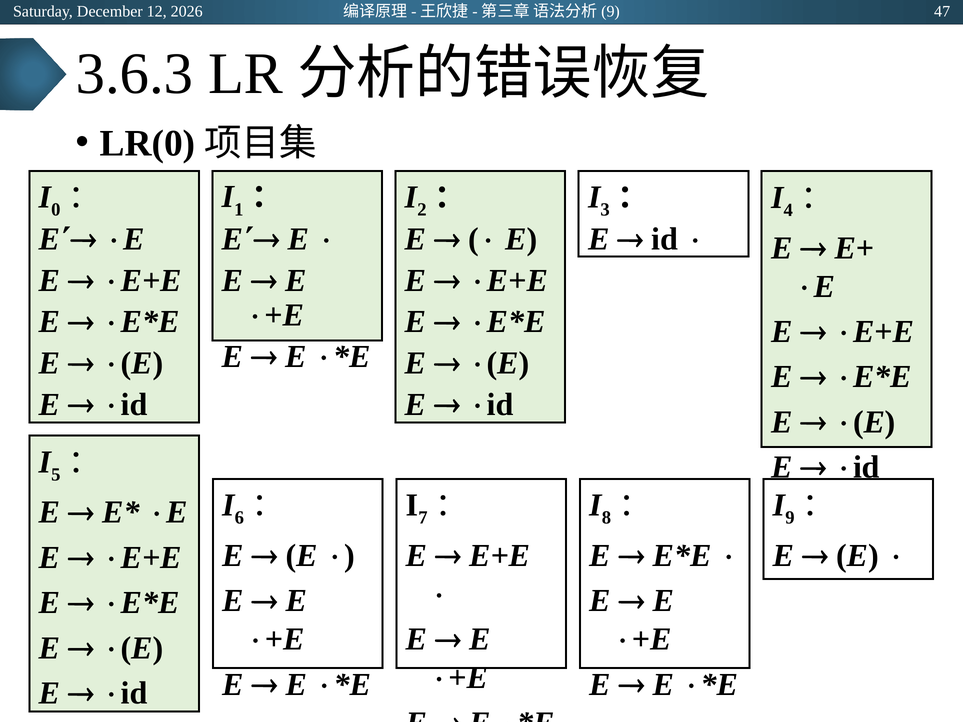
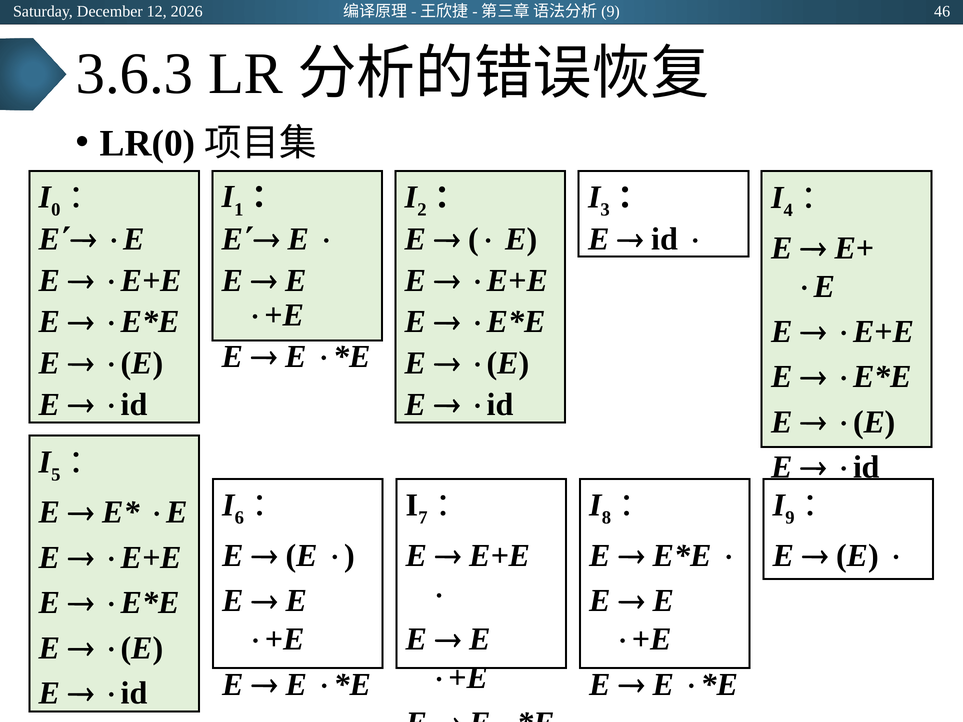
47: 47 -> 46 (942, 12)
